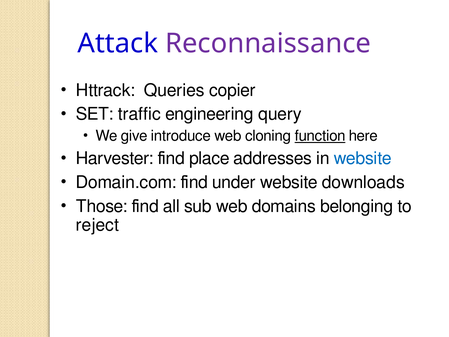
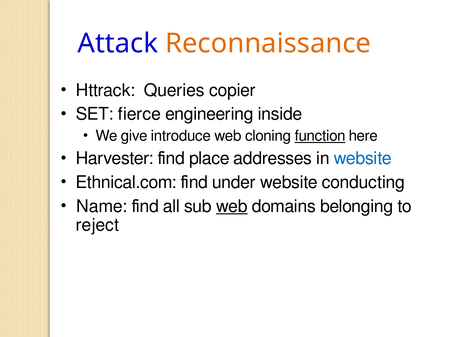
Reconnaissance colour: purple -> orange (268, 43)
traffic: traffic -> fierce (139, 114)
query: query -> inside (280, 114)
Domain.com: Domain.com -> Ethnical.com (126, 182)
downloads: downloads -> conducting (363, 182)
Those: Those -> Name (102, 206)
web underline: none -> present (232, 206)
